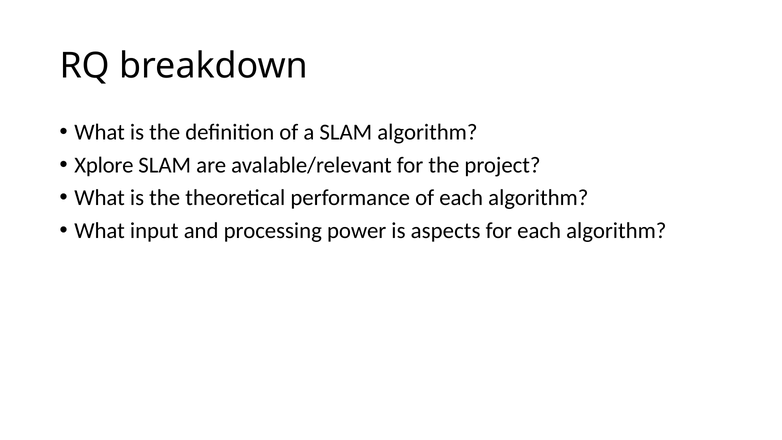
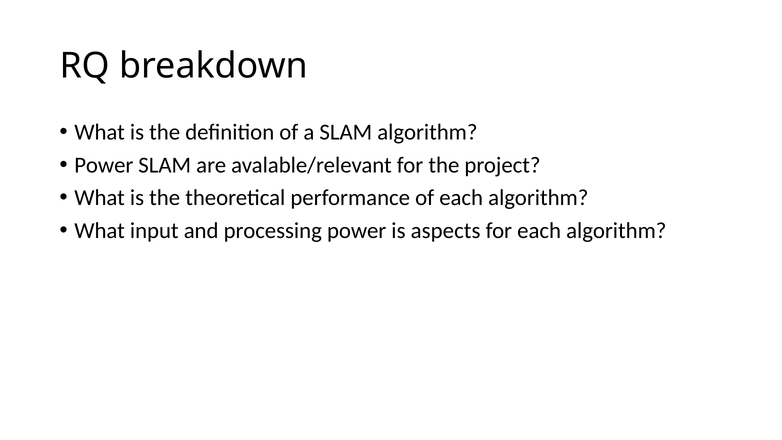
Xplore: Xplore -> Power (104, 165)
